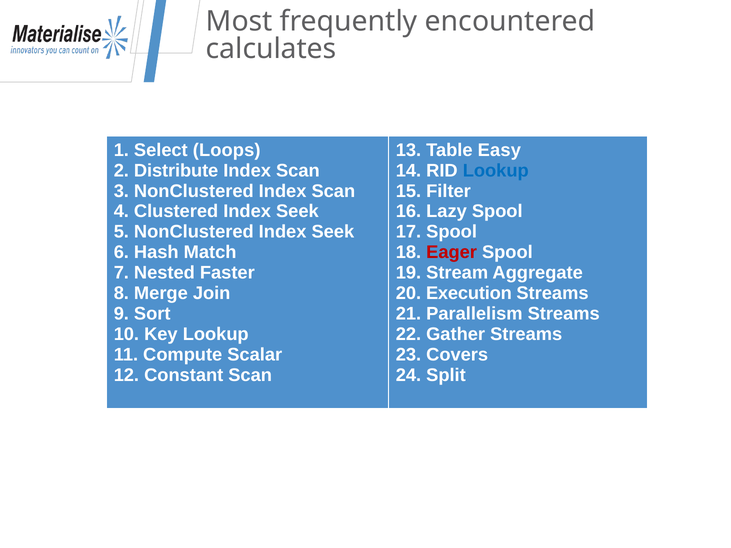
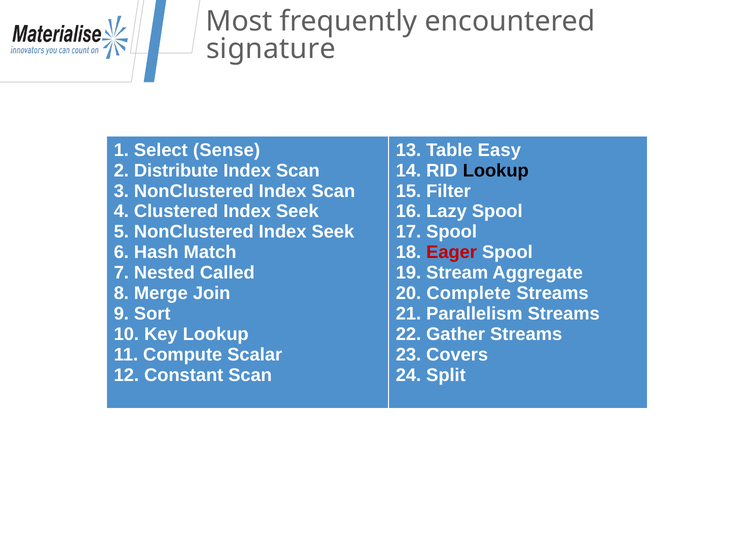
calculates: calculates -> signature (271, 49)
Loops: Loops -> Sense (227, 150)
Lookup colour: blue -> black (496, 171)
Faster: Faster -> Called (227, 273)
Execution: Execution -> Complete (469, 293)
